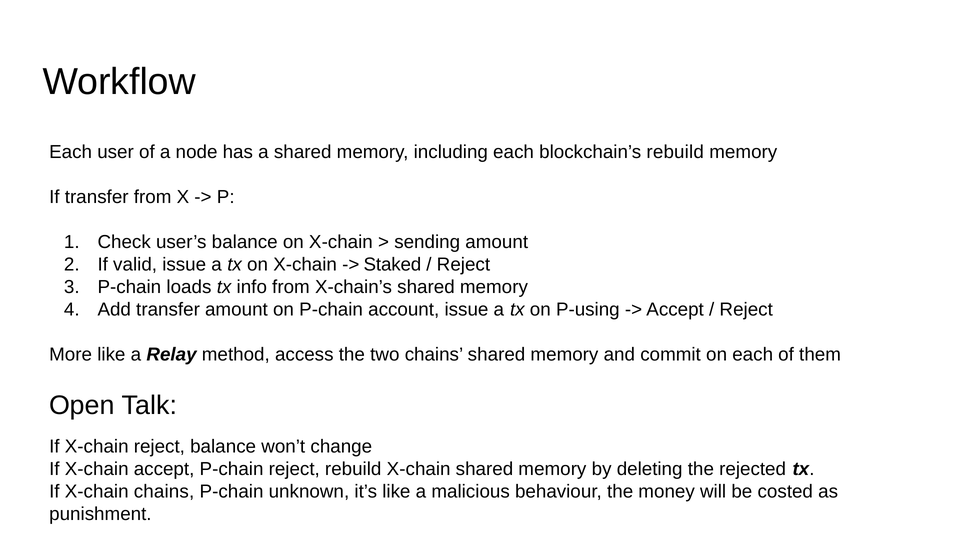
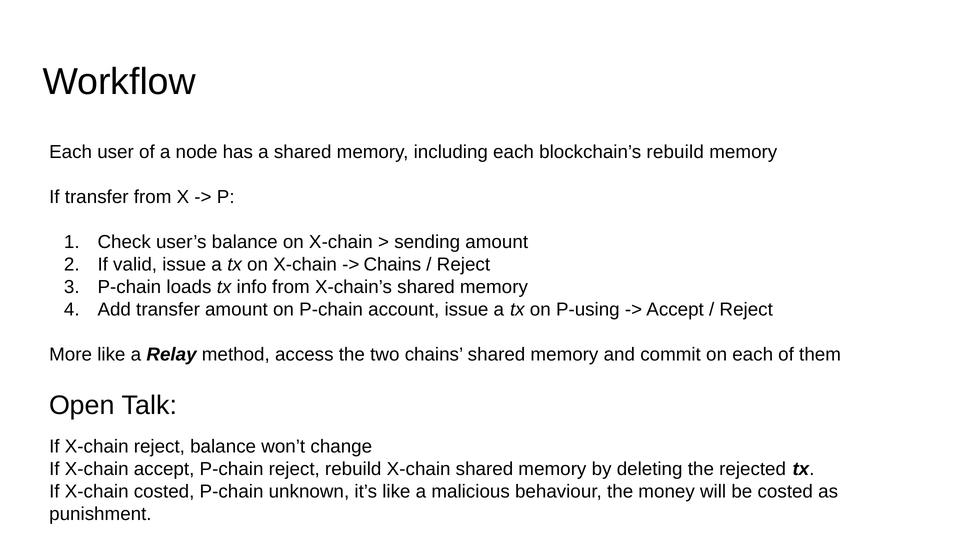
Staked: Staked -> Chains (392, 265)
X-chain chains: chains -> costed (164, 492)
